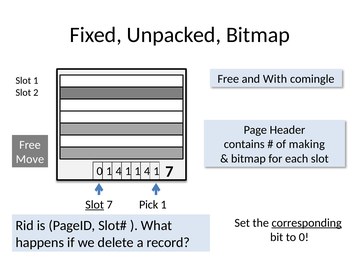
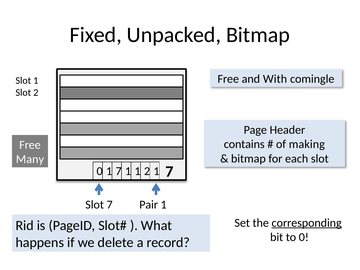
Move: Move -> Many (30, 159)
0 1 4: 4 -> 7 (119, 171)
1 1 4: 4 -> 2 (147, 171)
Slot underline: present -> none (95, 205)
Pick: Pick -> Pair (149, 205)
